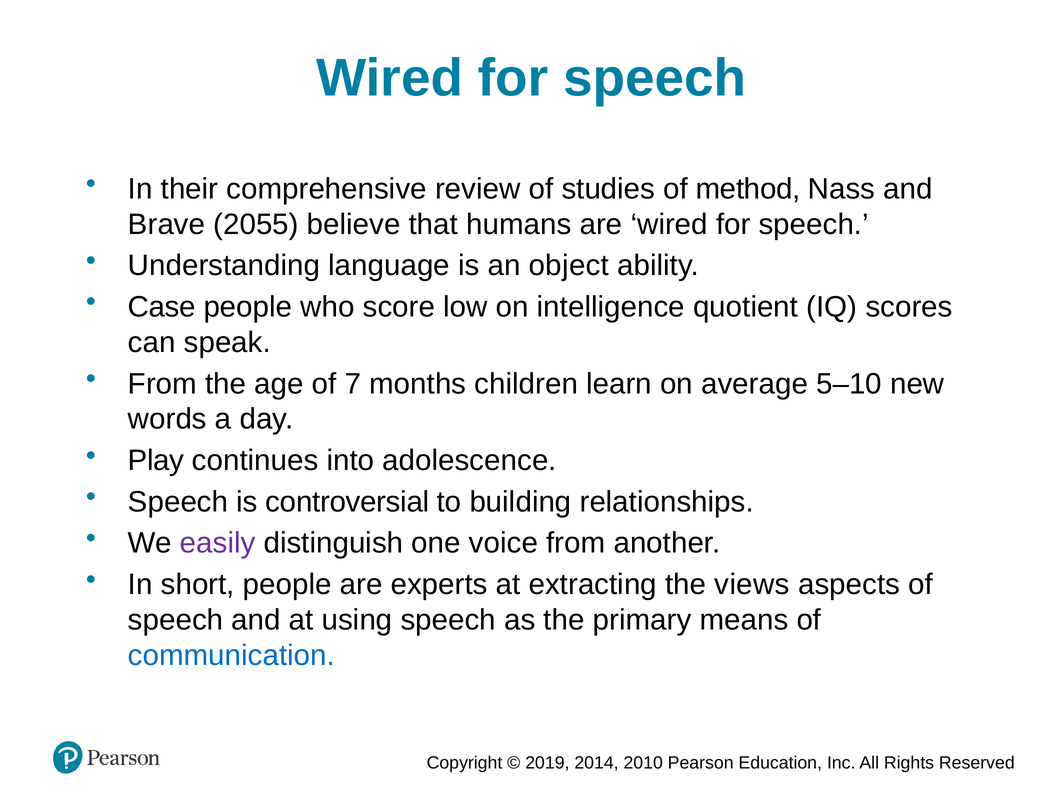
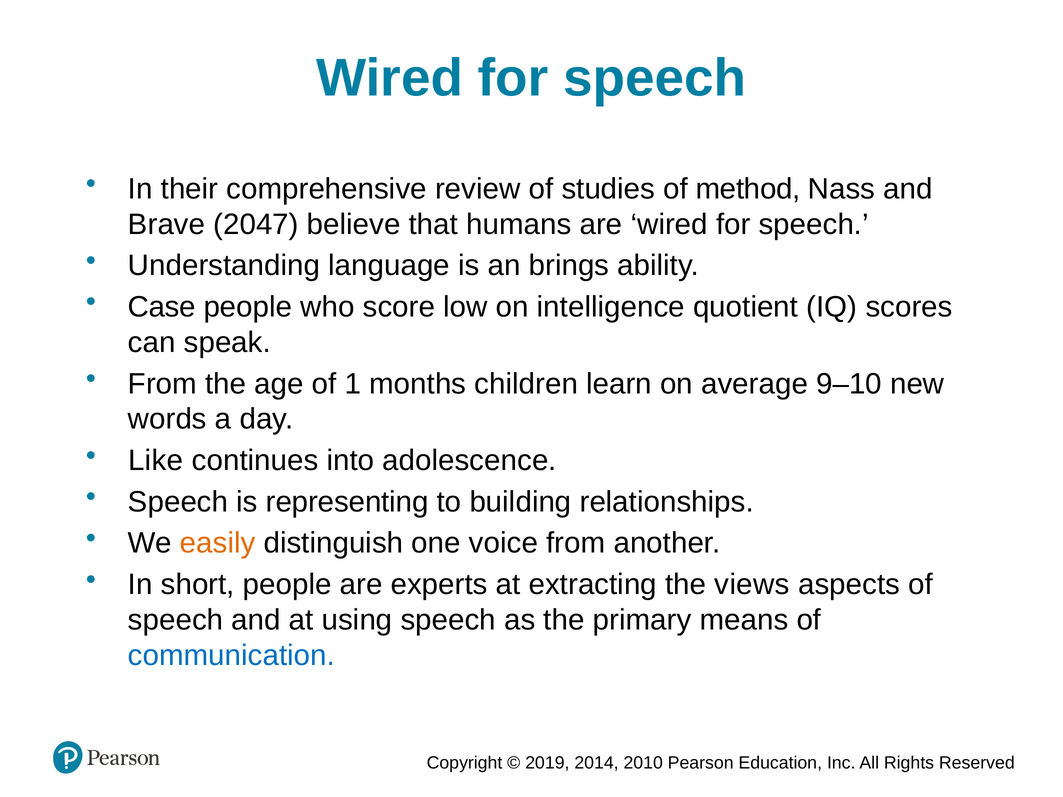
2055: 2055 -> 2047 (256, 224)
object: object -> brings (569, 266)
7: 7 -> 1 (353, 384)
5–10: 5–10 -> 9–10 (849, 384)
Play: Play -> Like (156, 461)
controversial: controversial -> representing (347, 502)
easily colour: purple -> orange (218, 543)
